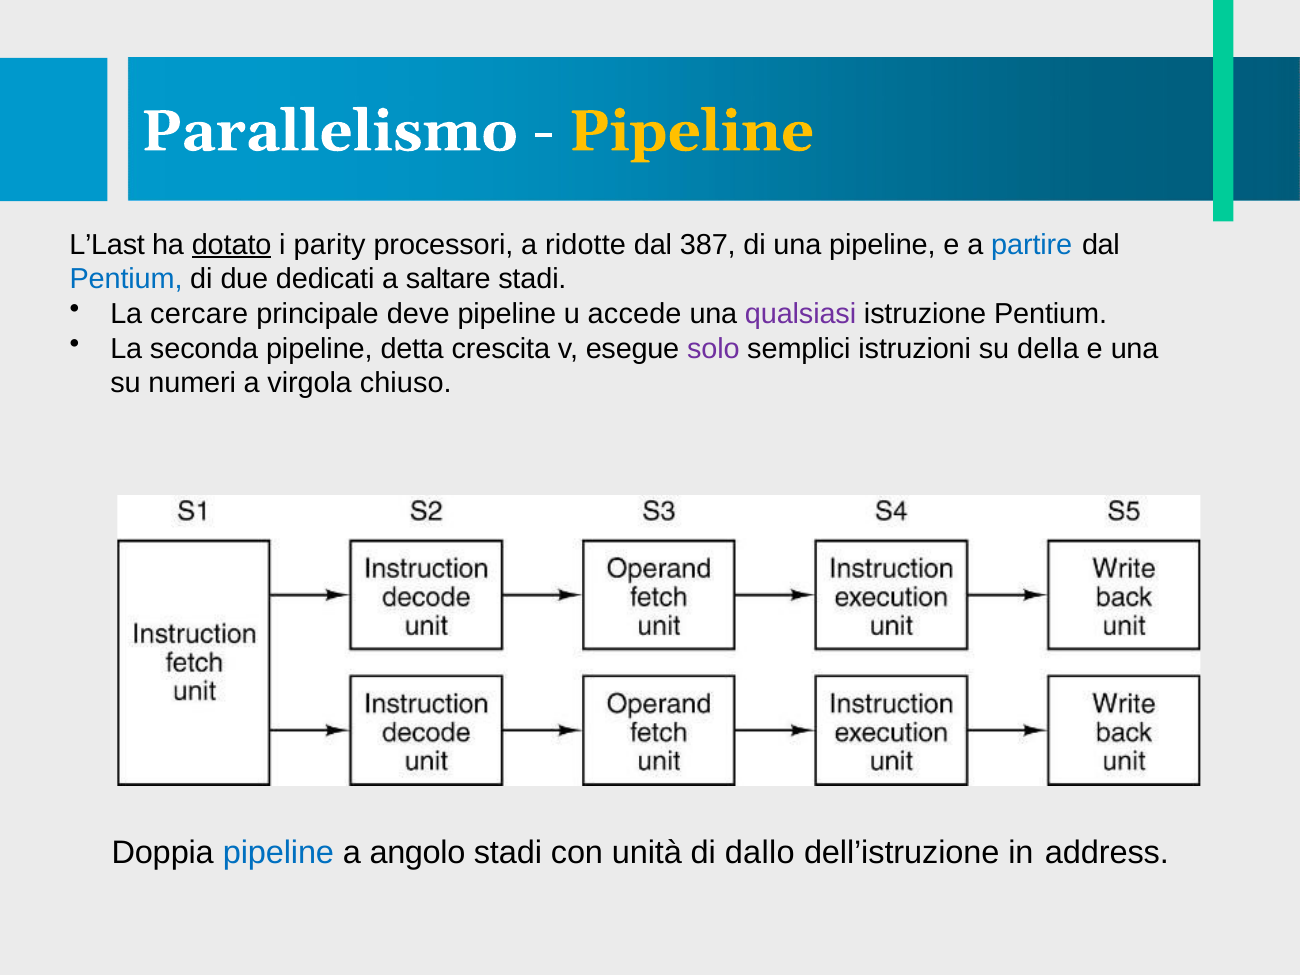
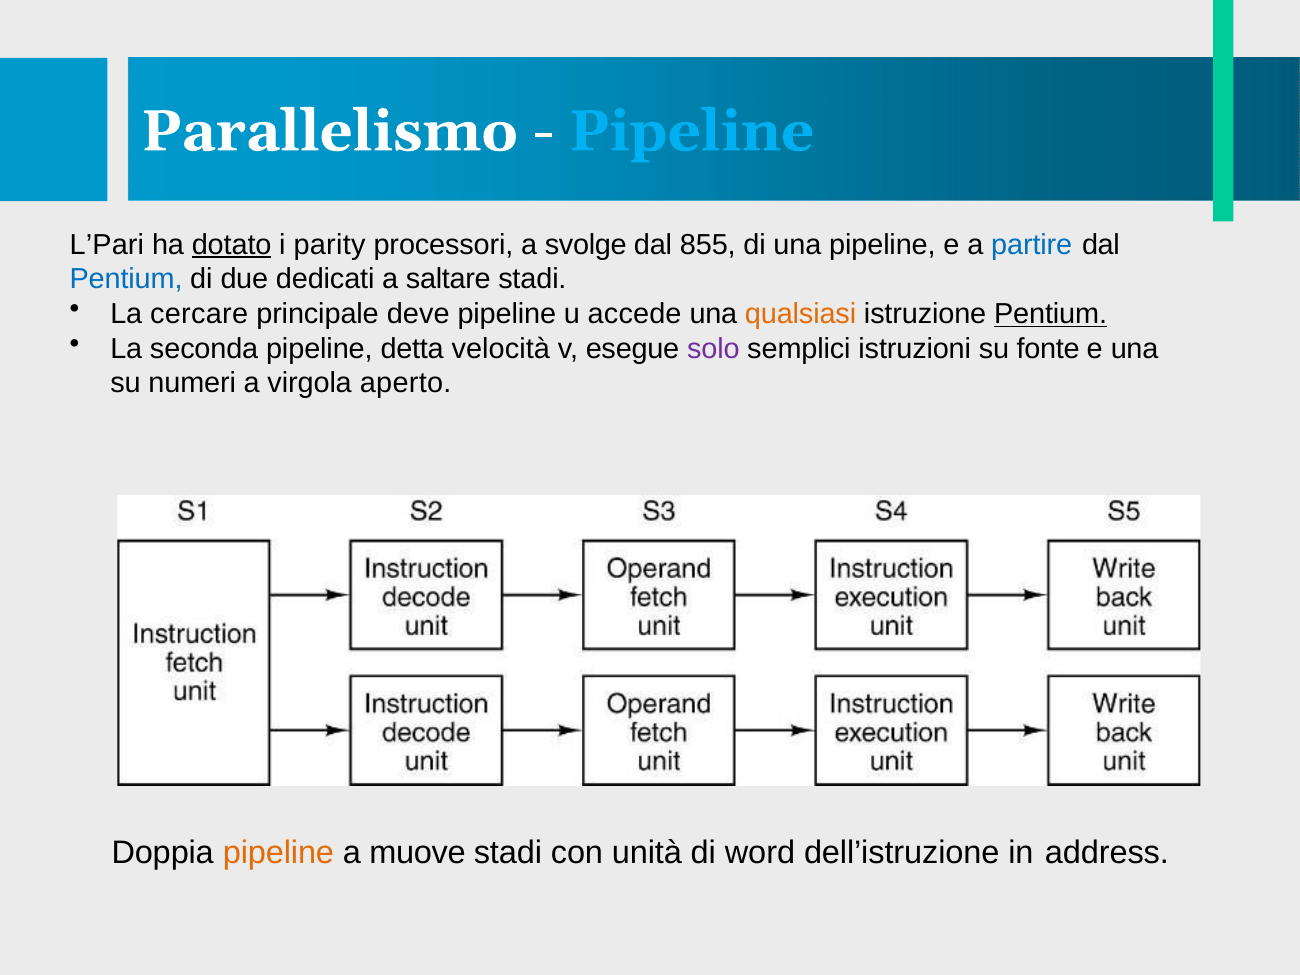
Pipeline colour: yellow -> light blue (691, 131)
L’Last: L’Last -> L’Pari (107, 245)
ridotte: ridotte -> svolge (586, 245)
387: 387 -> 855 (708, 245)
qualsiasi colour: purple -> orange (801, 314)
Pentium underline: none -> present (1051, 314)
crescita: crescita -> velocità (501, 349)
della: della -> fonte (1048, 349)
chiuso: chiuso -> aperto (406, 383)
pipeline colour: blue -> orange (278, 853)
angolo: angolo -> muove (417, 853)
dallo: dallo -> word (760, 853)
